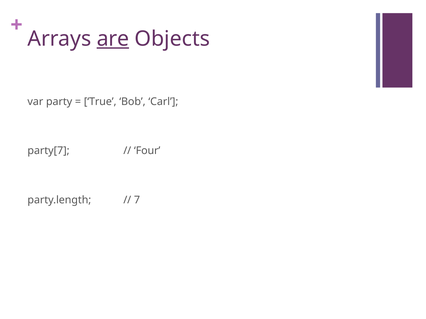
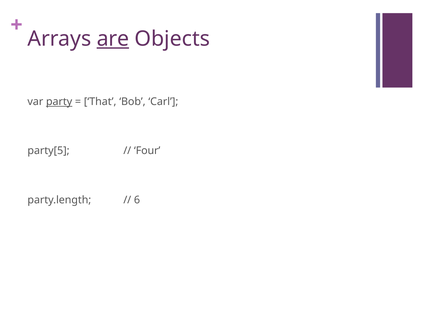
party underline: none -> present (59, 102)
True: True -> That (100, 102)
party[7: party[7 -> party[5 (49, 151)
7: 7 -> 6 (137, 200)
